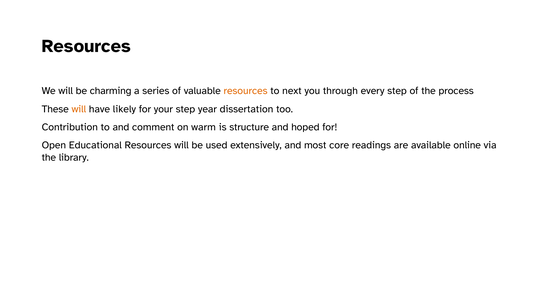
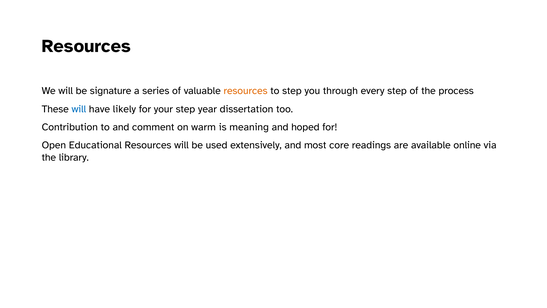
charming: charming -> signature (111, 91)
to next: next -> step (292, 91)
will colour: orange -> blue (79, 109)
structure: structure -> meaning (249, 127)
